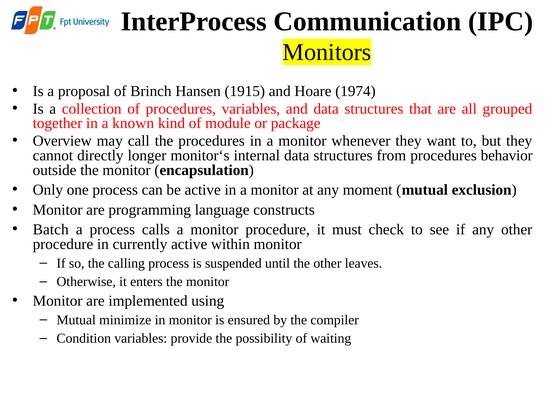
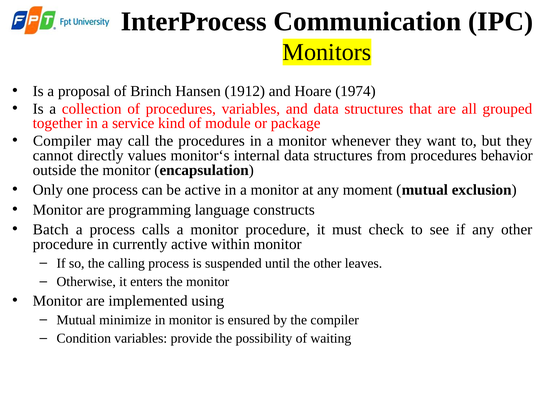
1915: 1915 -> 1912 (245, 91)
known: known -> service (133, 123)
Overview: Overview -> Compiler (62, 141)
longer: longer -> values (147, 155)
